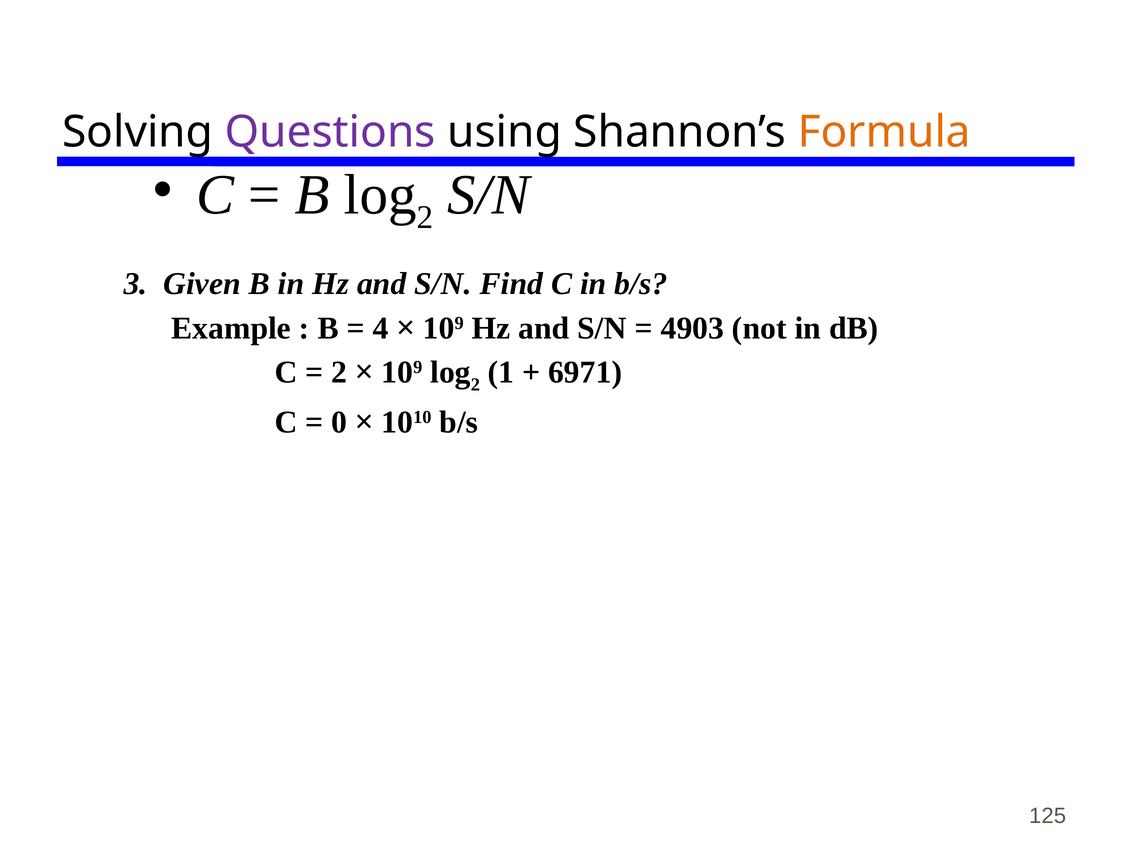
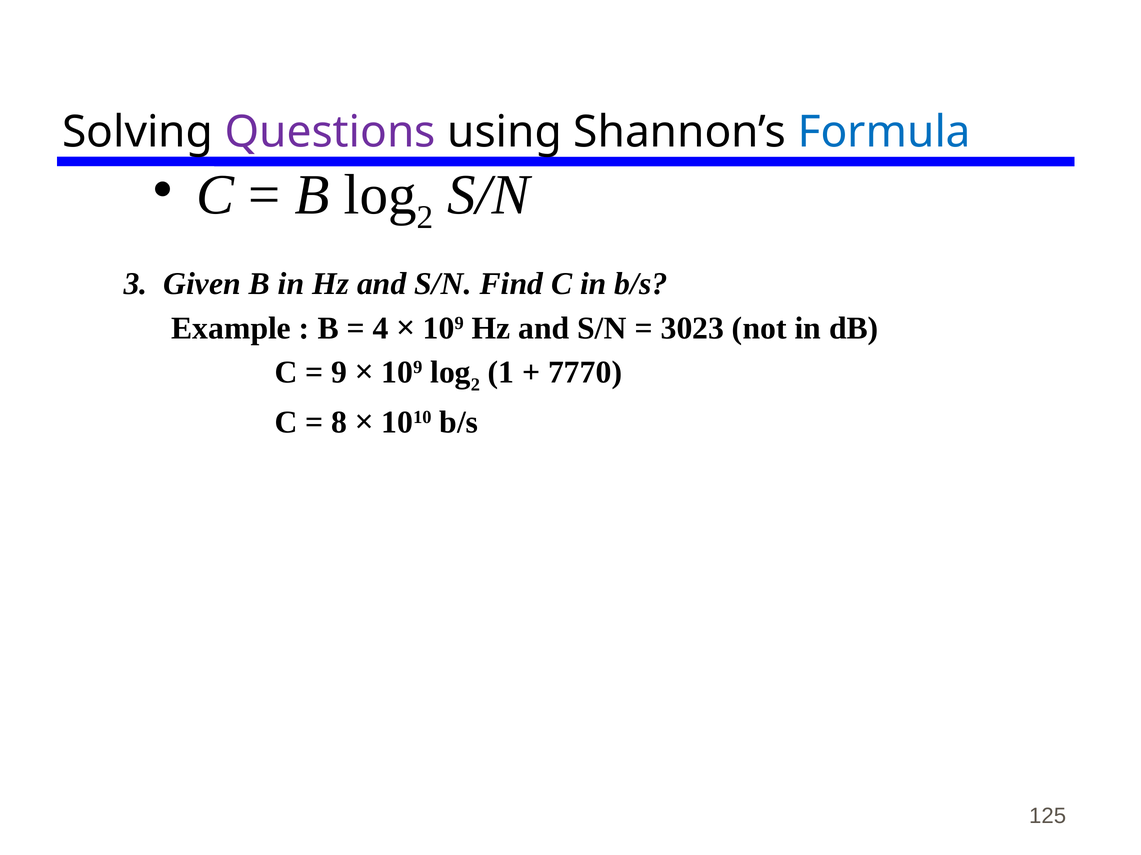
Formula colour: orange -> blue (884, 132)
4903: 4903 -> 3023 (692, 328)
2: 2 -> 9 (339, 373)
6971: 6971 -> 7770 (585, 373)
0: 0 -> 8 (339, 422)
